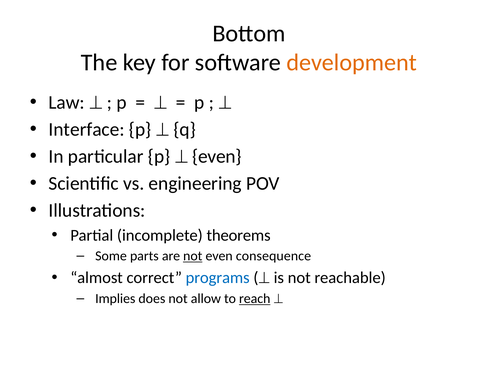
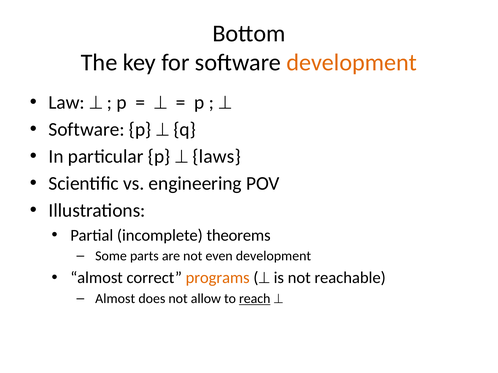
Interface: Interface -> Software (87, 130)
even: even -> laws (217, 157)
not underline: present -> none (193, 256)
even consequence: consequence -> development (273, 256)
programs colour: blue -> orange (218, 278)
Implies: Implies -> Almost (115, 299)
